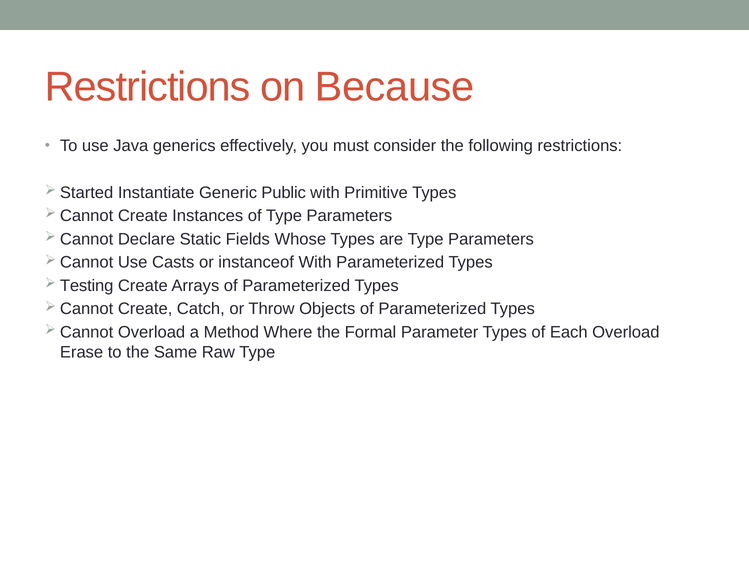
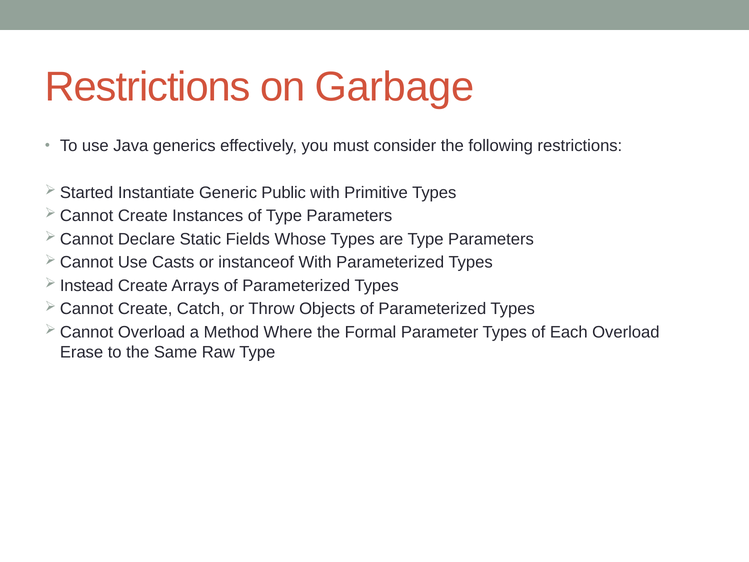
Because: Because -> Garbage (395, 87)
Testing: Testing -> Instead (87, 286)
